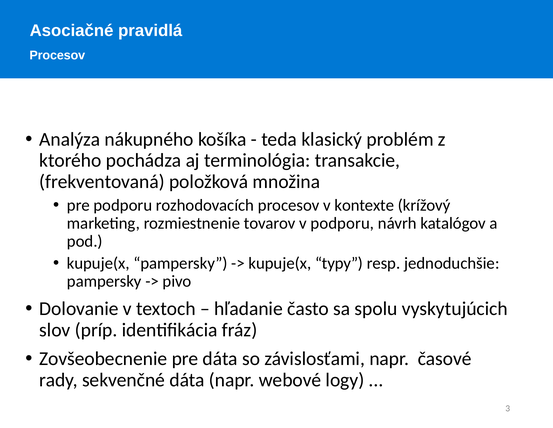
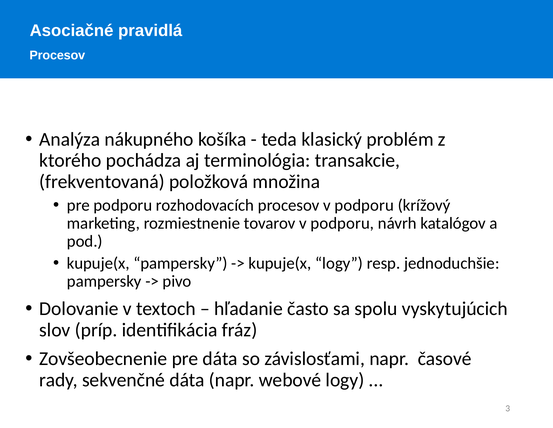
procesov v kontexte: kontexte -> podporu (364, 205)
kupuje(x typy: typy -> logy (339, 263)
